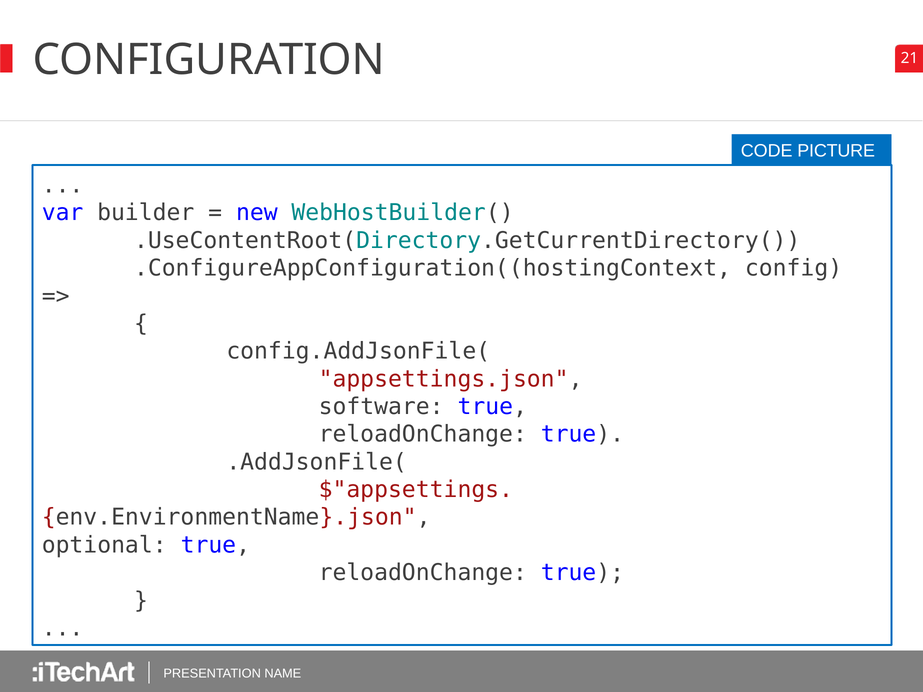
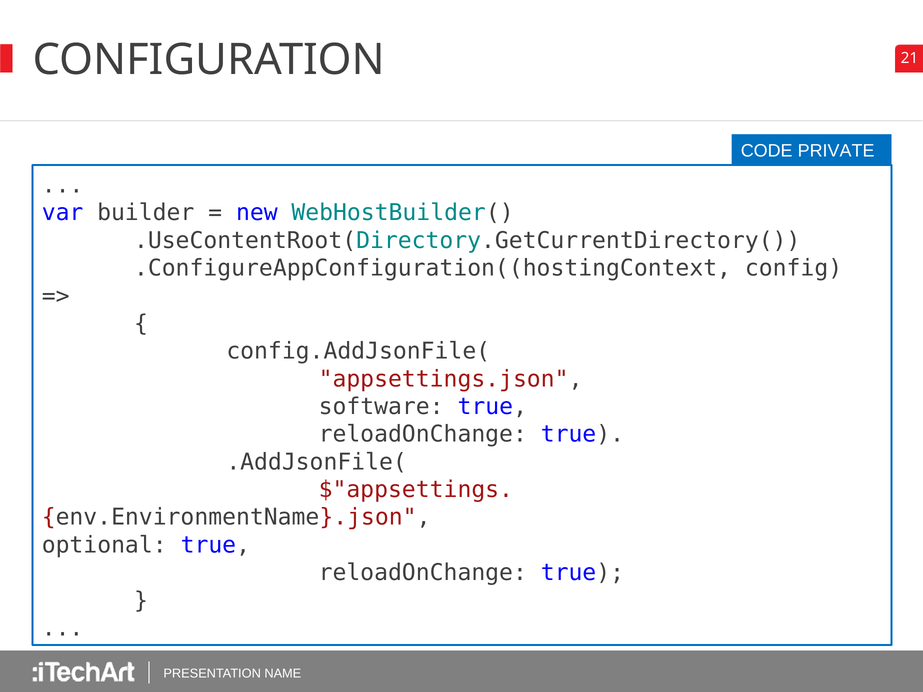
PICTURE: PICTURE -> PRIVATE (836, 151)
